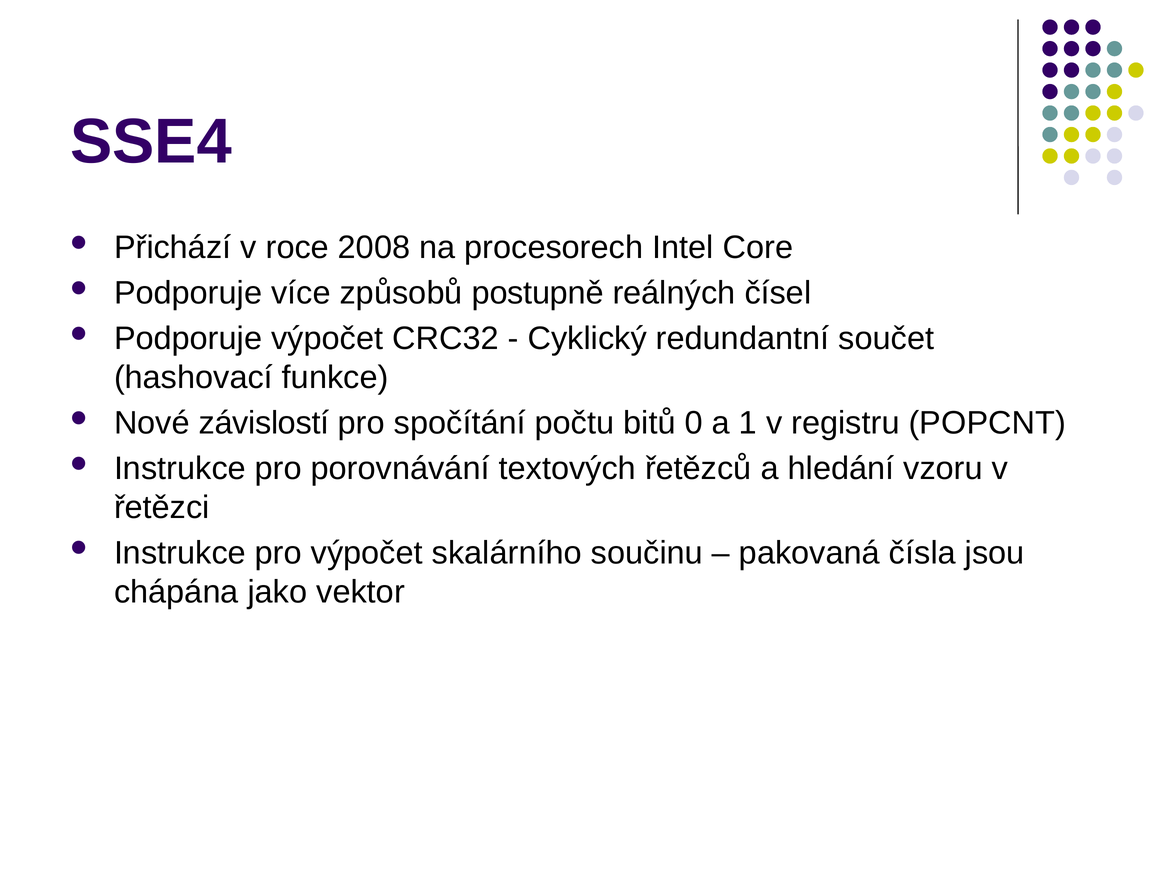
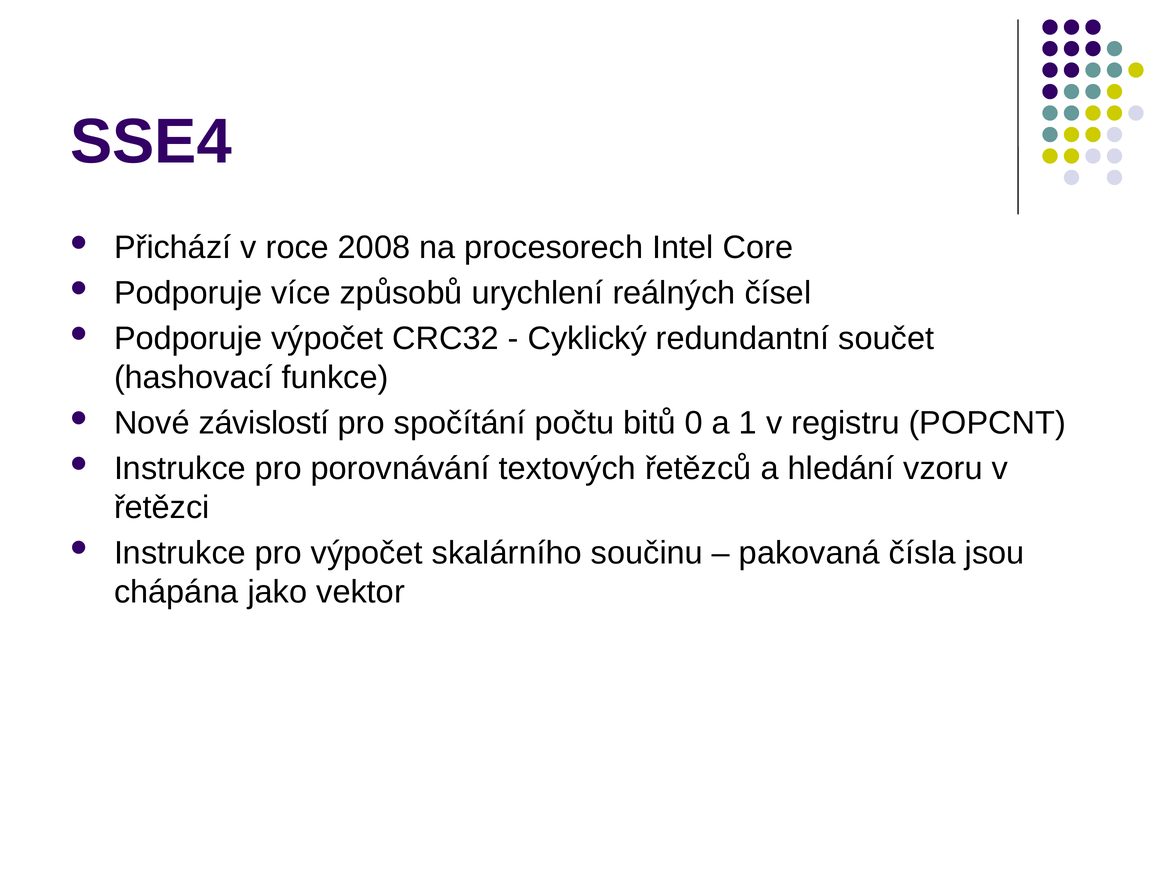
postupně: postupně -> urychlení (538, 293)
